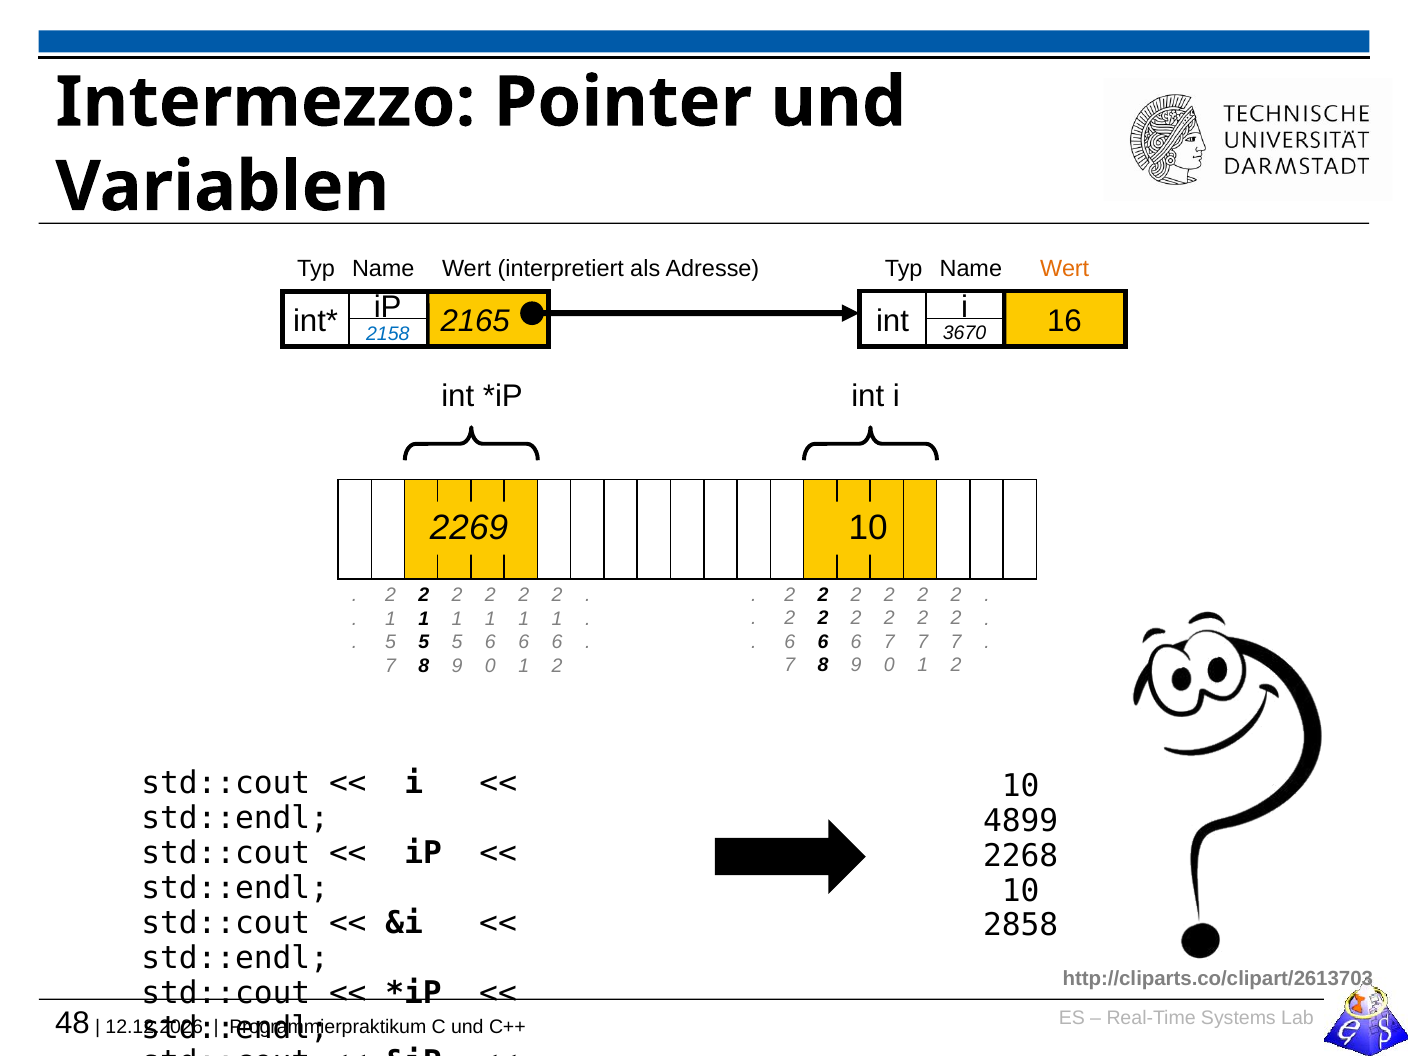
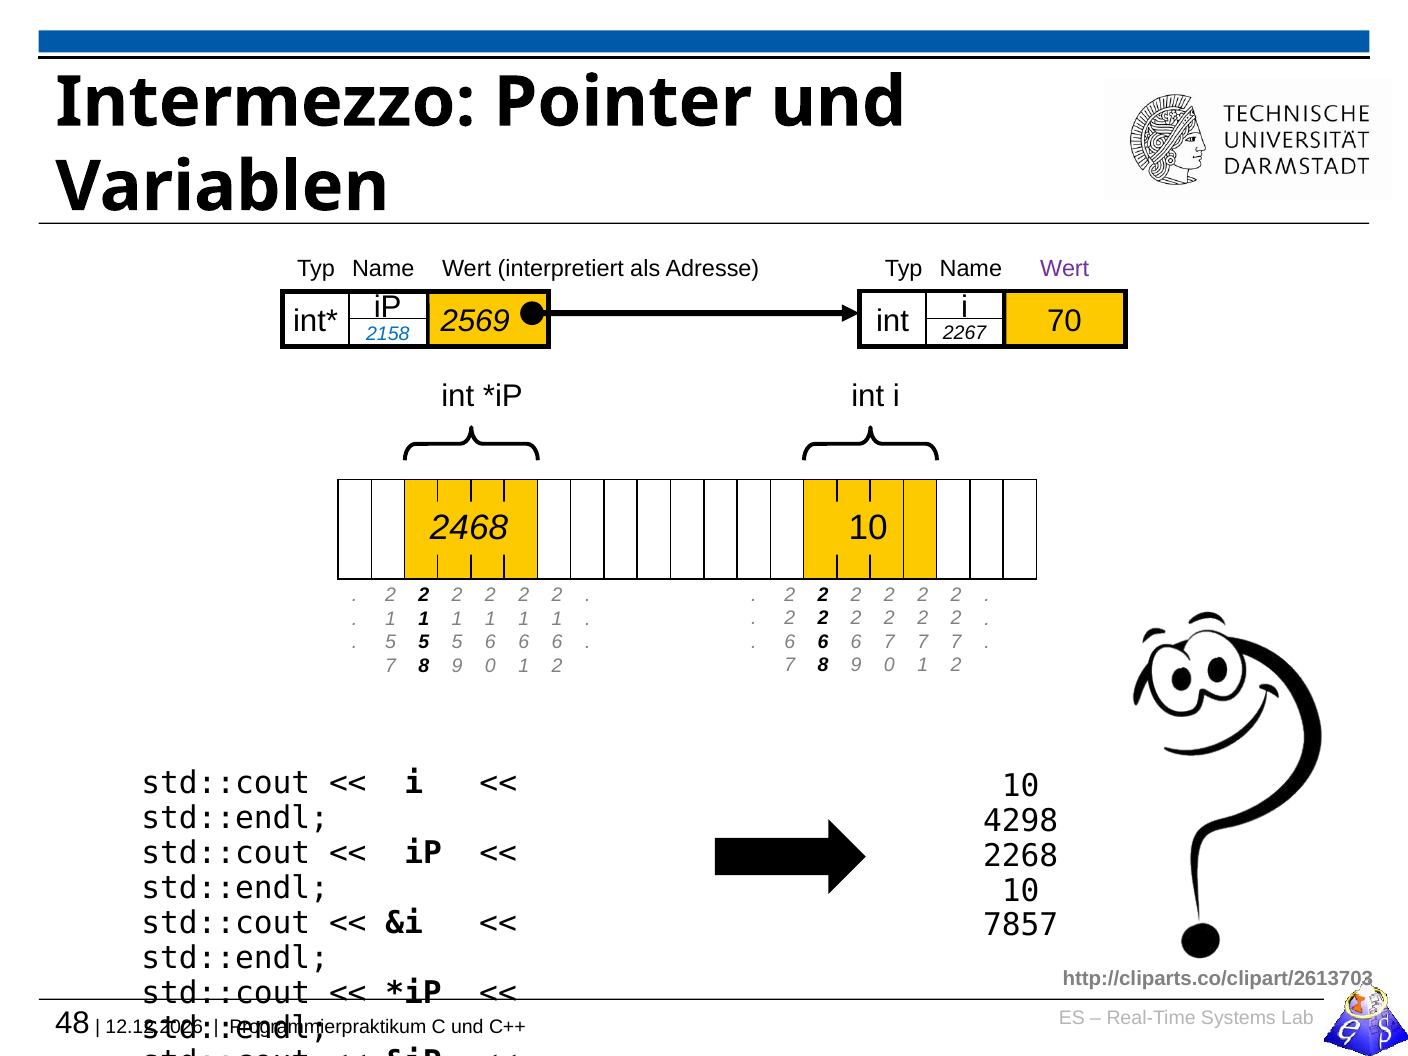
Wert colour: orange -> purple (1065, 269)
2165: 2165 -> 2569 (475, 321)
16: 16 -> 70 (1064, 321)
3670: 3670 -> 2267 (965, 333)
2269: 2269 -> 2468 (469, 528)
4899: 4899 -> 4298 (1021, 821)
2858: 2858 -> 7857 (1021, 926)
